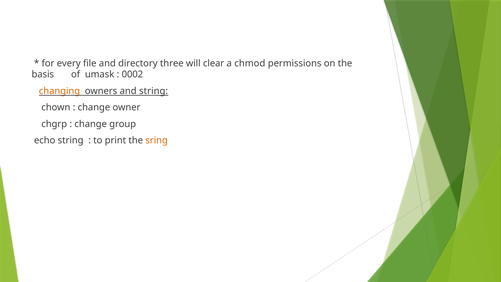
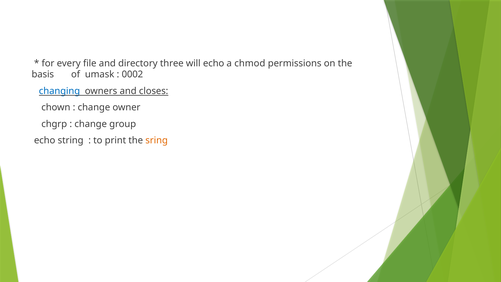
will clear: clear -> echo (214, 63)
changing colour: orange -> blue (59, 91)
and string: string -> closes (154, 91)
